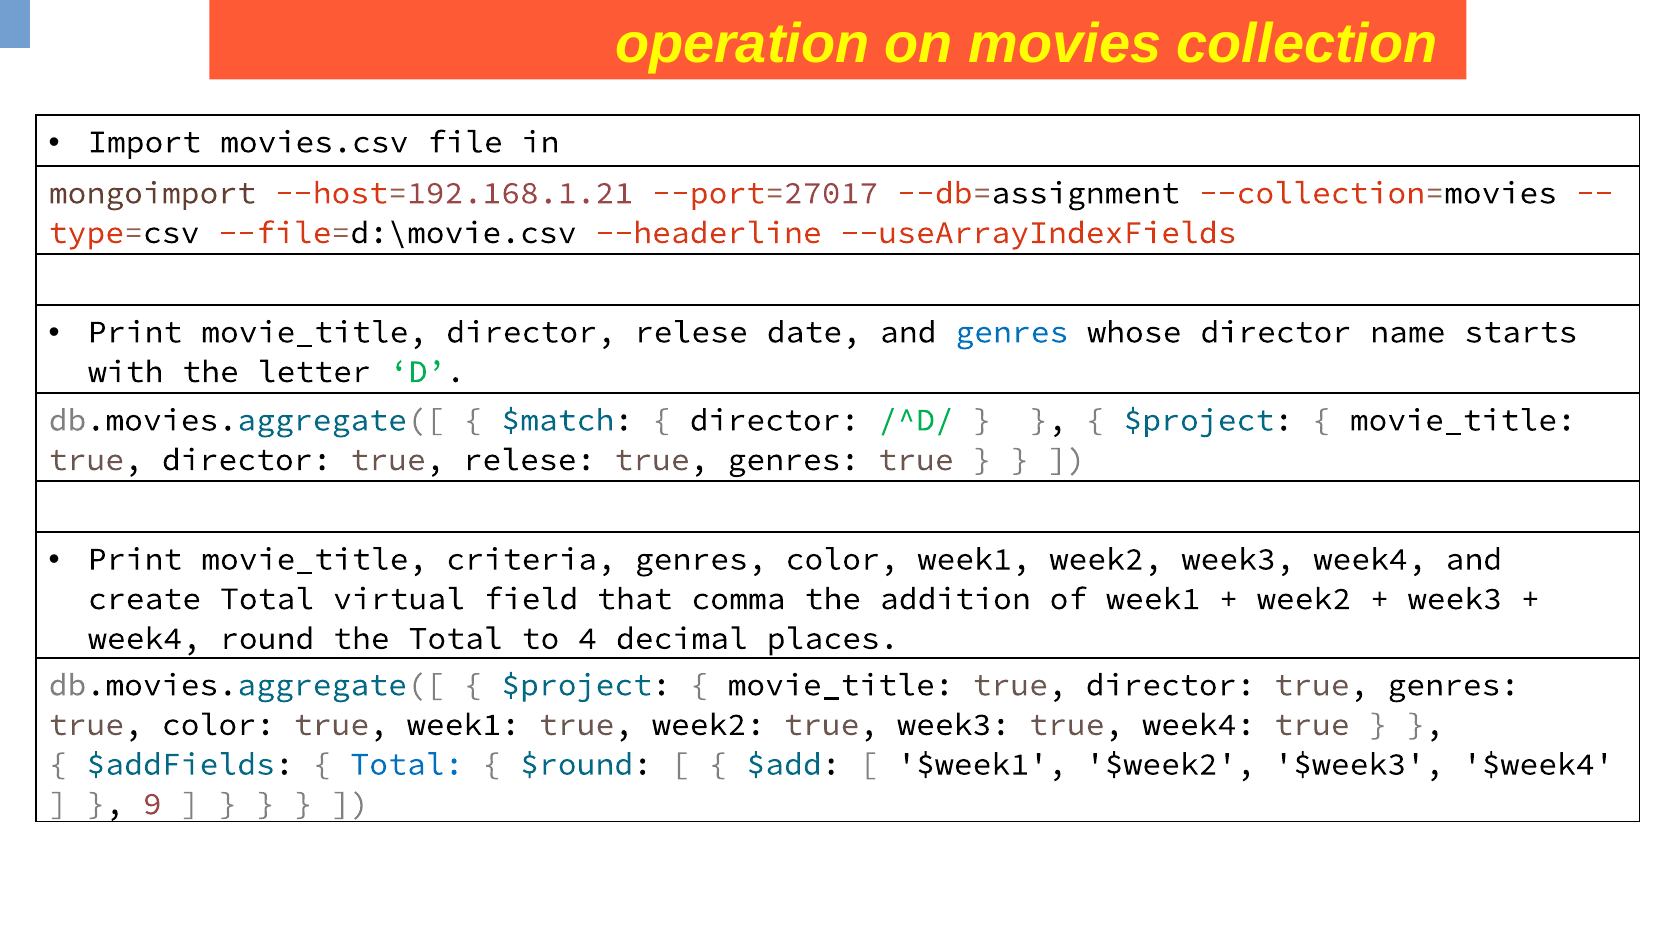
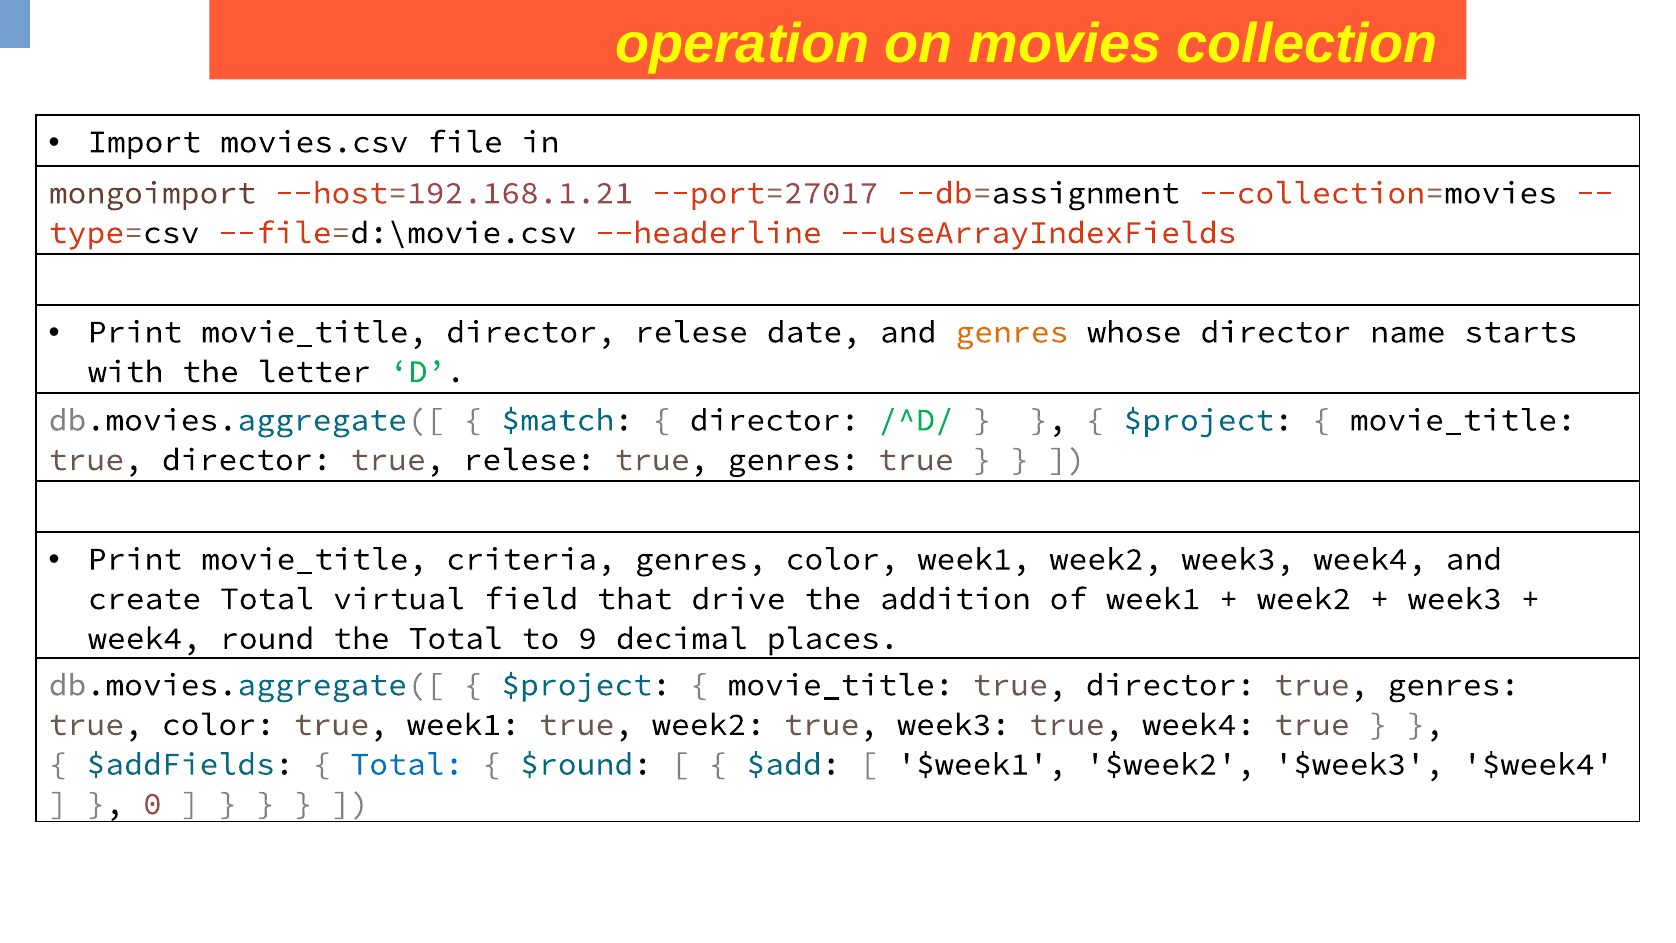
genres colour: blue -> orange (1012, 332)
comma: comma -> drive (738, 599)
4: 4 -> 9 (588, 638)
9: 9 -> 0 (152, 804)
